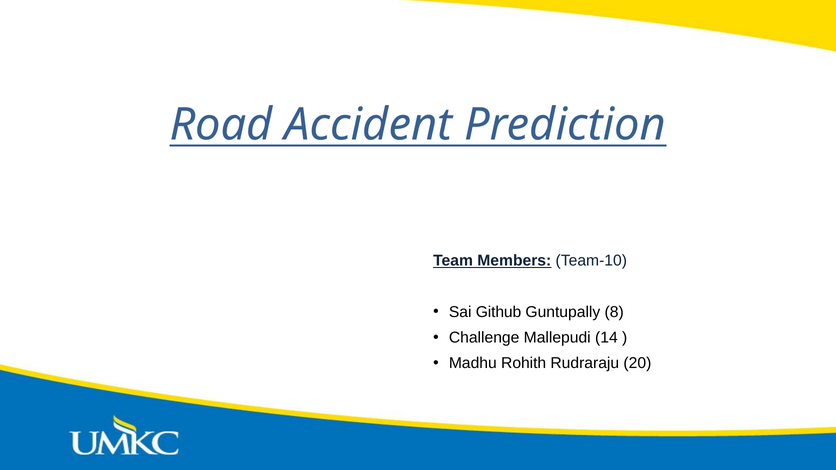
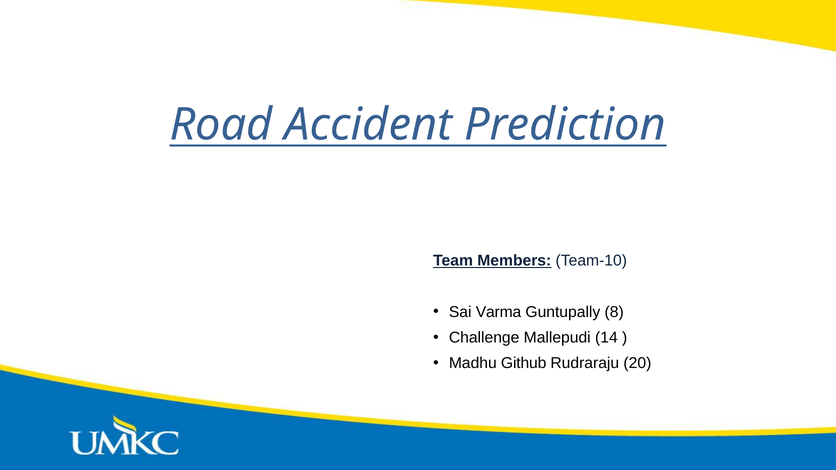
Github: Github -> Varma (499, 312)
Rohith: Rohith -> Github (524, 363)
